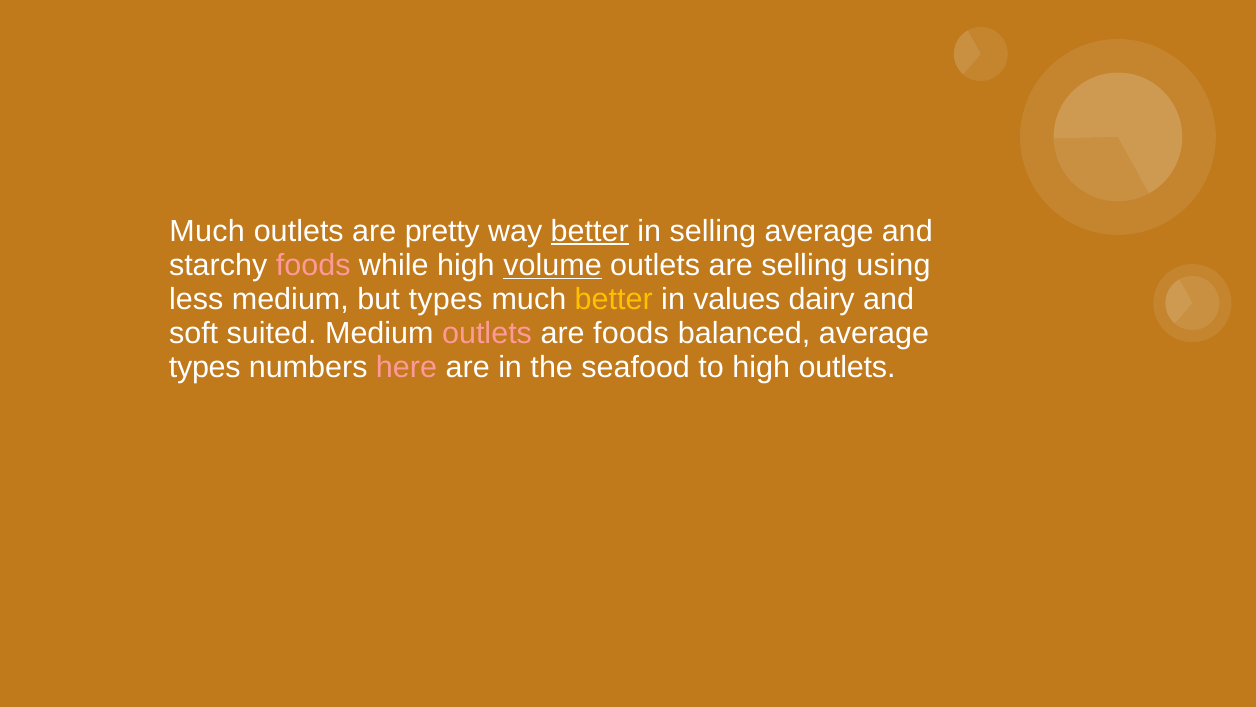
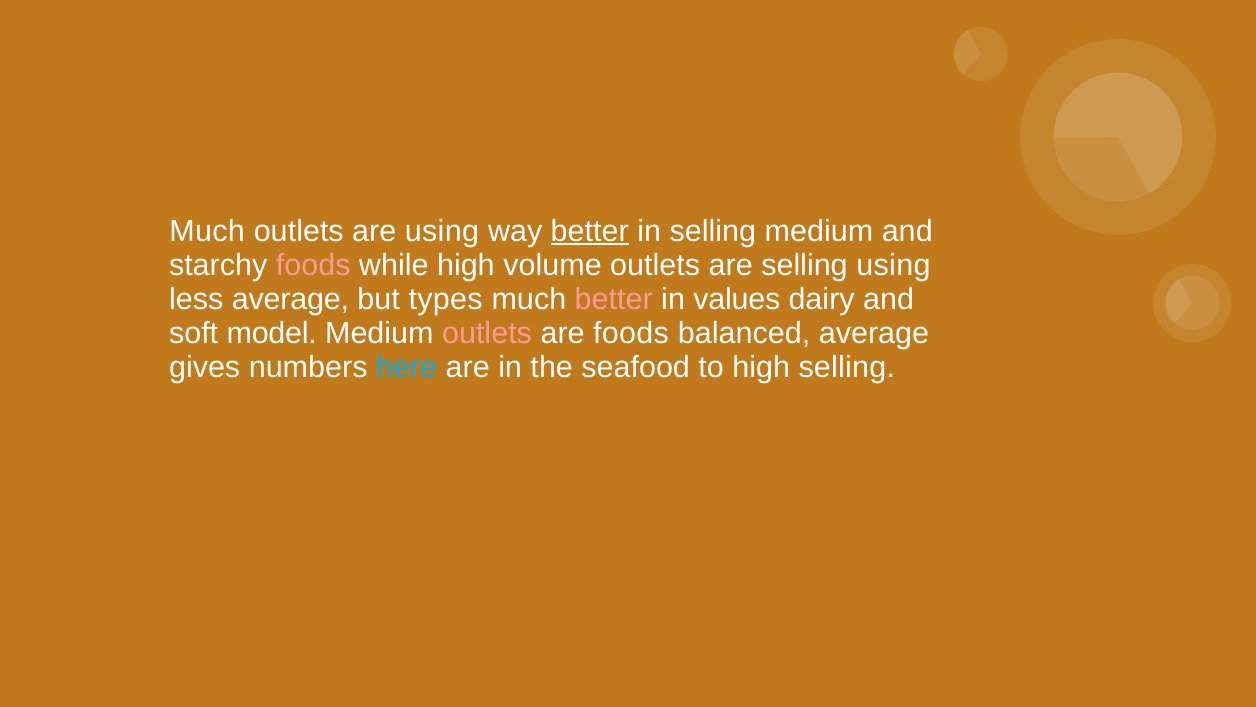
are pretty: pretty -> using (442, 231)
selling average: average -> medium (819, 231)
volume underline: present -> none (552, 265)
less medium: medium -> average (290, 299)
better colour: yellow -> pink (614, 299)
suited: suited -> model (272, 333)
types: types -> gives (205, 367)
here colour: pink -> light blue (407, 367)
high outlets: outlets -> selling (847, 367)
